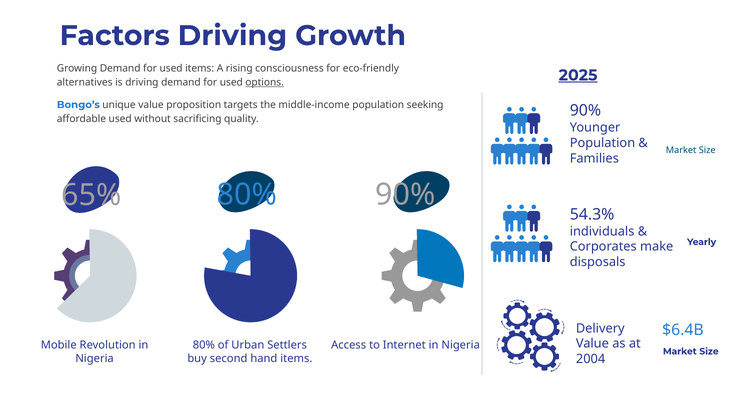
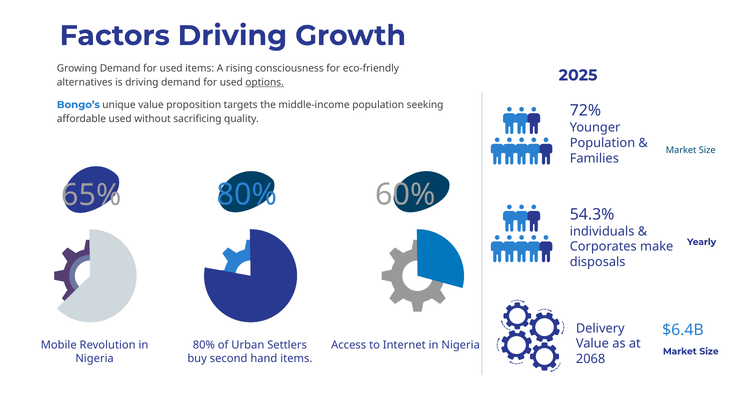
2025 underline: present -> none (578, 75)
90%: 90% -> 72% (585, 111)
80% 90%: 90% -> 60% (405, 194)
2004: 2004 -> 2068 (591, 359)
